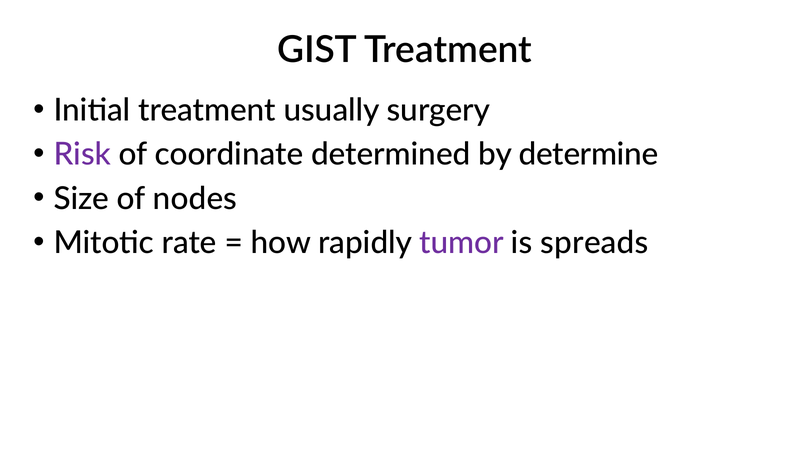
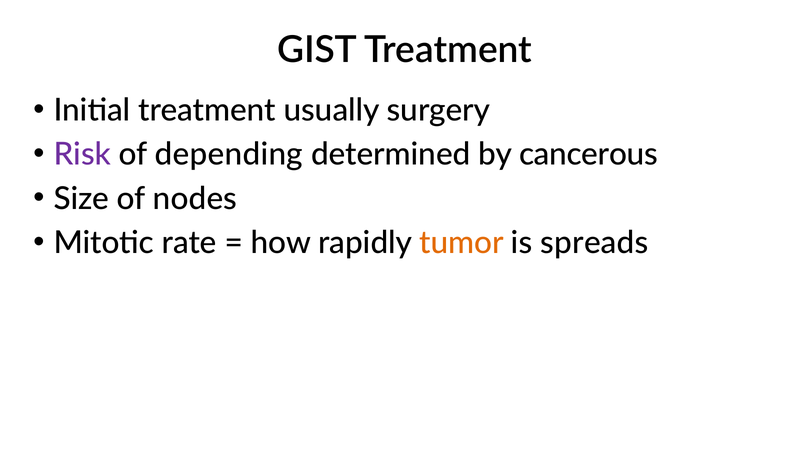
coordinate: coordinate -> depending (229, 155)
determine: determine -> cancerous (588, 155)
tumor colour: purple -> orange (462, 243)
